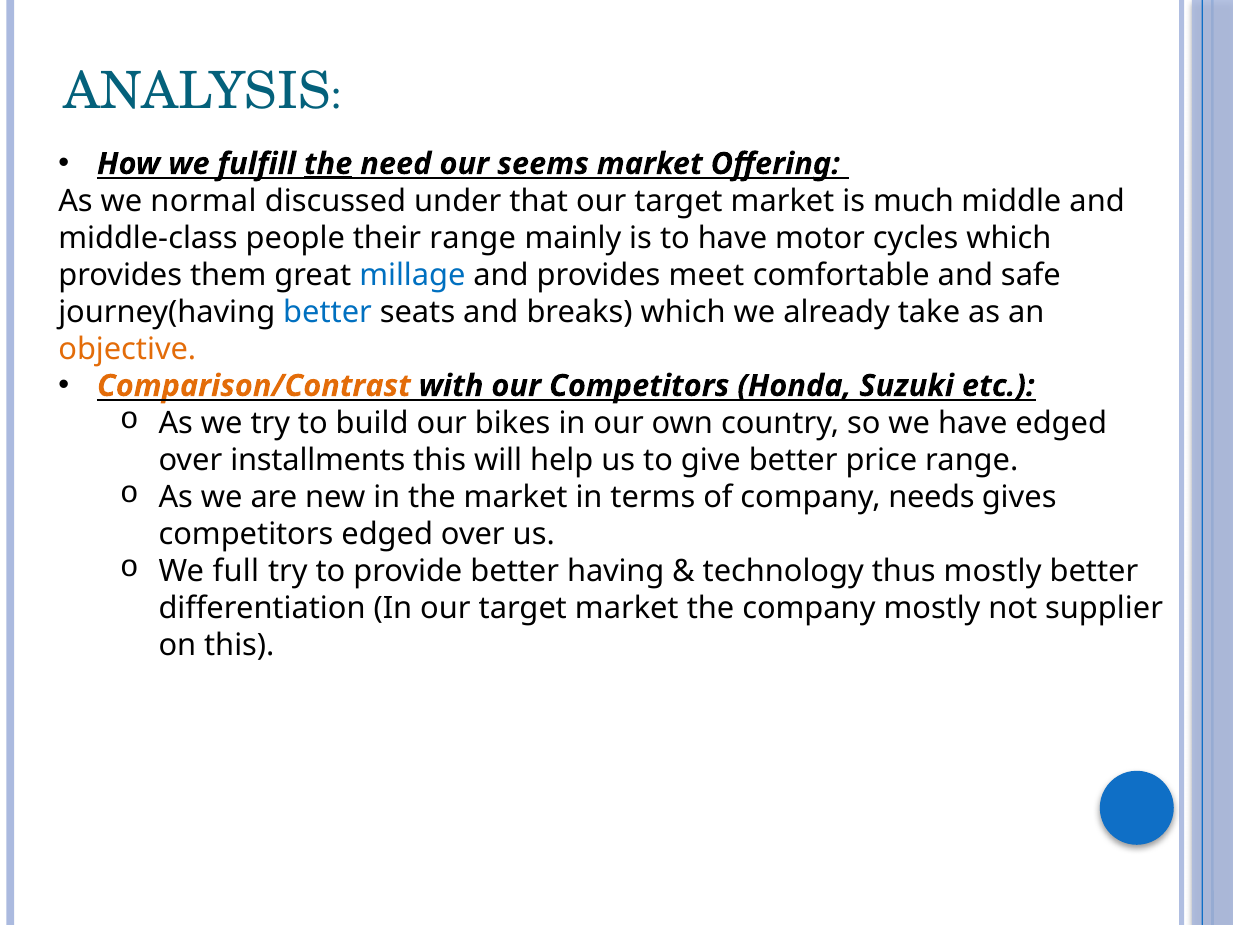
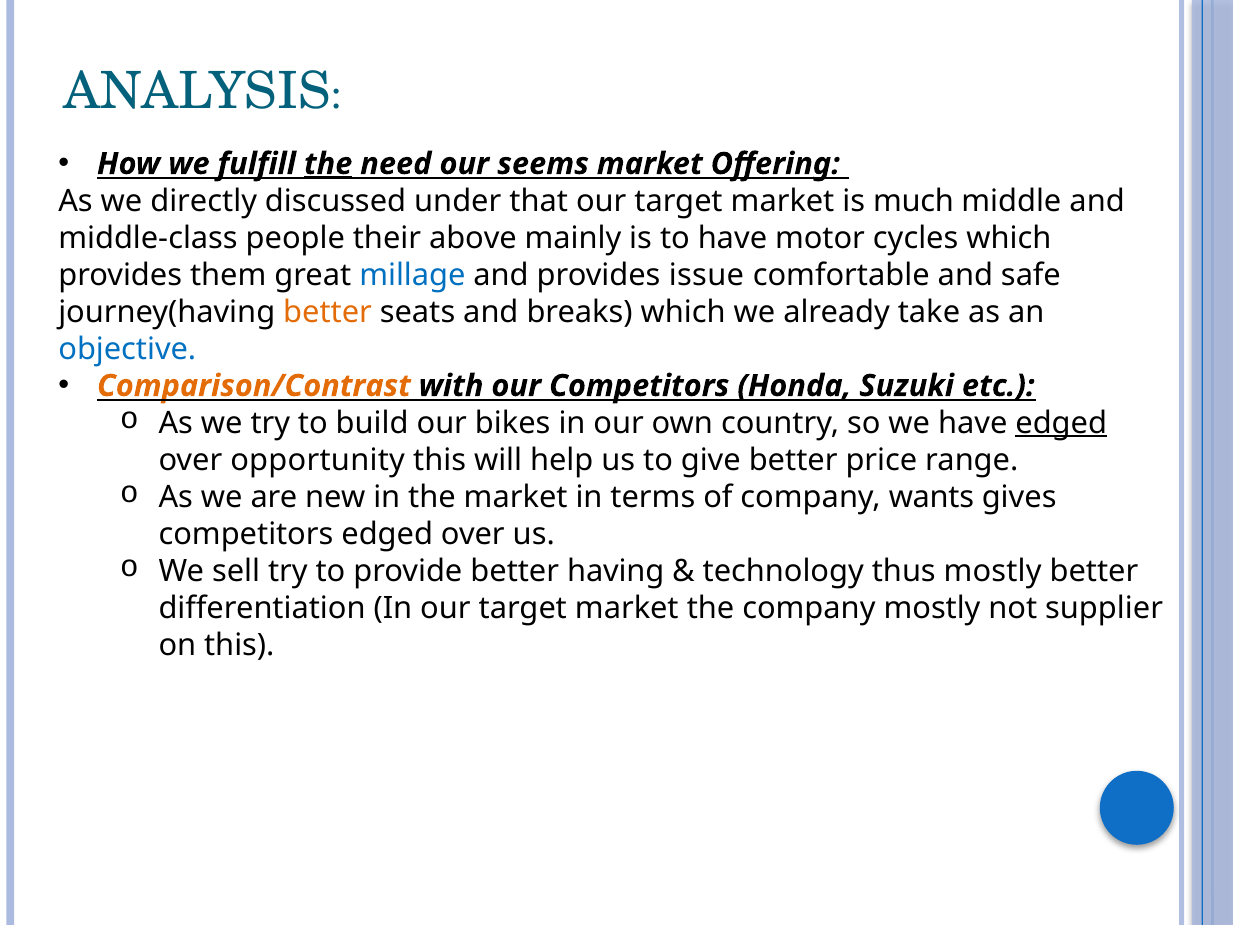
normal: normal -> directly (204, 201)
their range: range -> above (473, 238)
meet: meet -> issue (706, 275)
better colour: blue -> orange (328, 312)
objective colour: orange -> blue (127, 349)
edged underline: none -> present (1061, 423)
installments: installments -> opportunity (318, 460)
needs: needs -> wants (931, 497)
full: full -> sell (236, 571)
